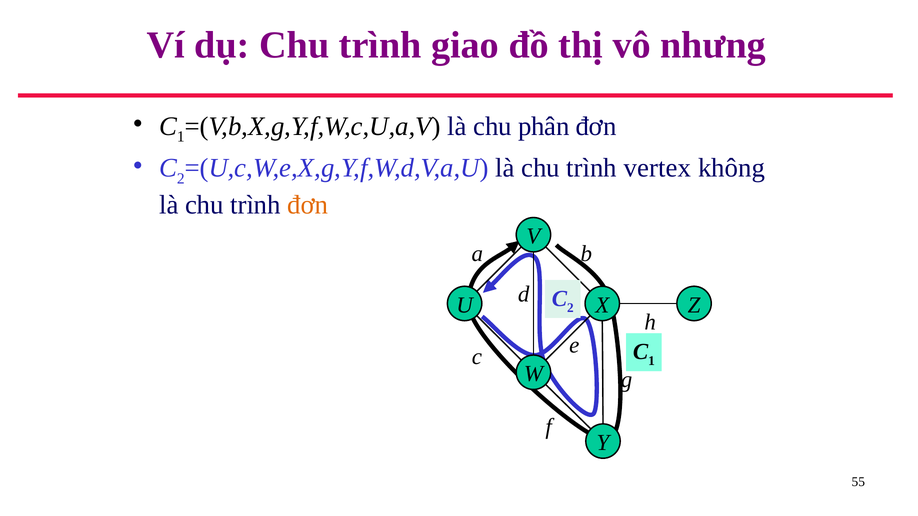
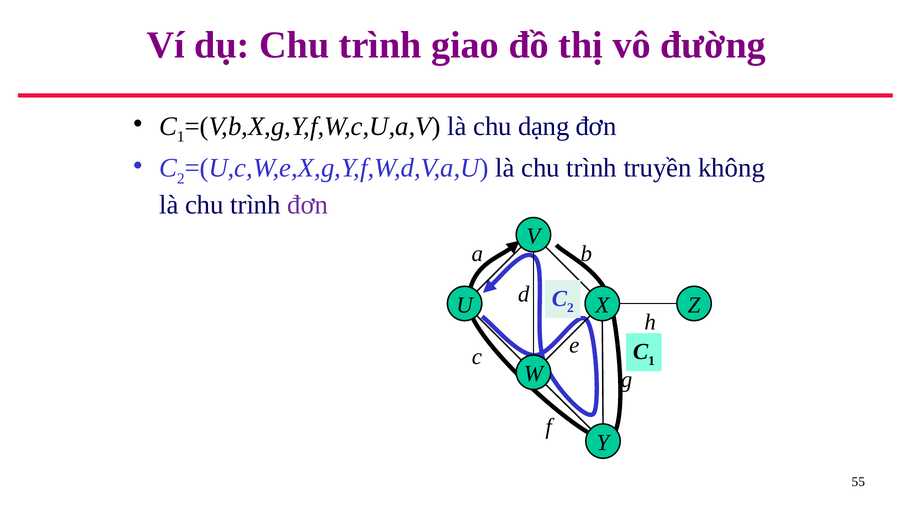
nhưng: nhưng -> đường (713, 45)
phân: phân -> dạng (544, 126)
vertex: vertex -> truyền (658, 168)
đơn colour: orange -> purple (308, 205)
